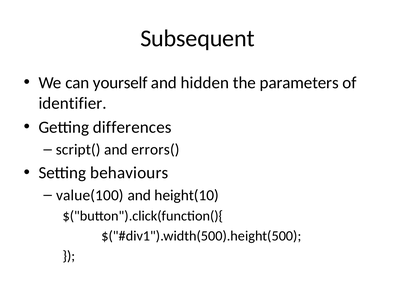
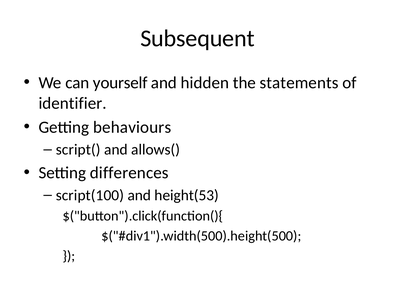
parameters: parameters -> statements (299, 82)
differences: differences -> behaviours (132, 127)
errors(: errors( -> allows( (156, 149)
behaviours: behaviours -> differences (129, 172)
value(100: value(100 -> script(100 (90, 195)
height(10: height(10 -> height(53 (187, 195)
